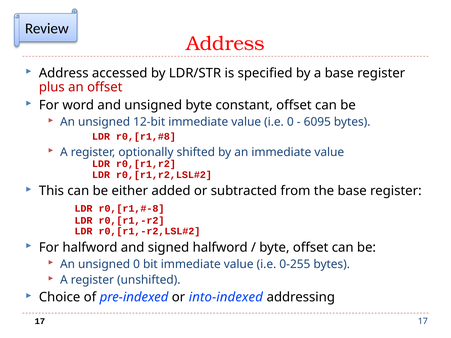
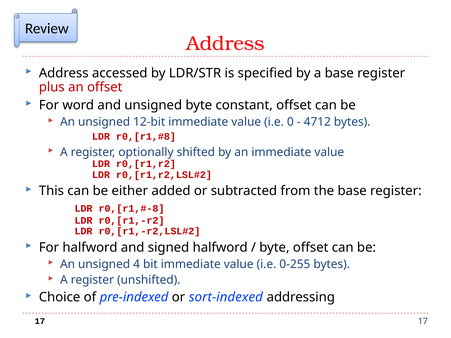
6095: 6095 -> 4712 (317, 122)
unsigned 0: 0 -> 4 (137, 264)
into-indexed: into-indexed -> sort-indexed (226, 298)
